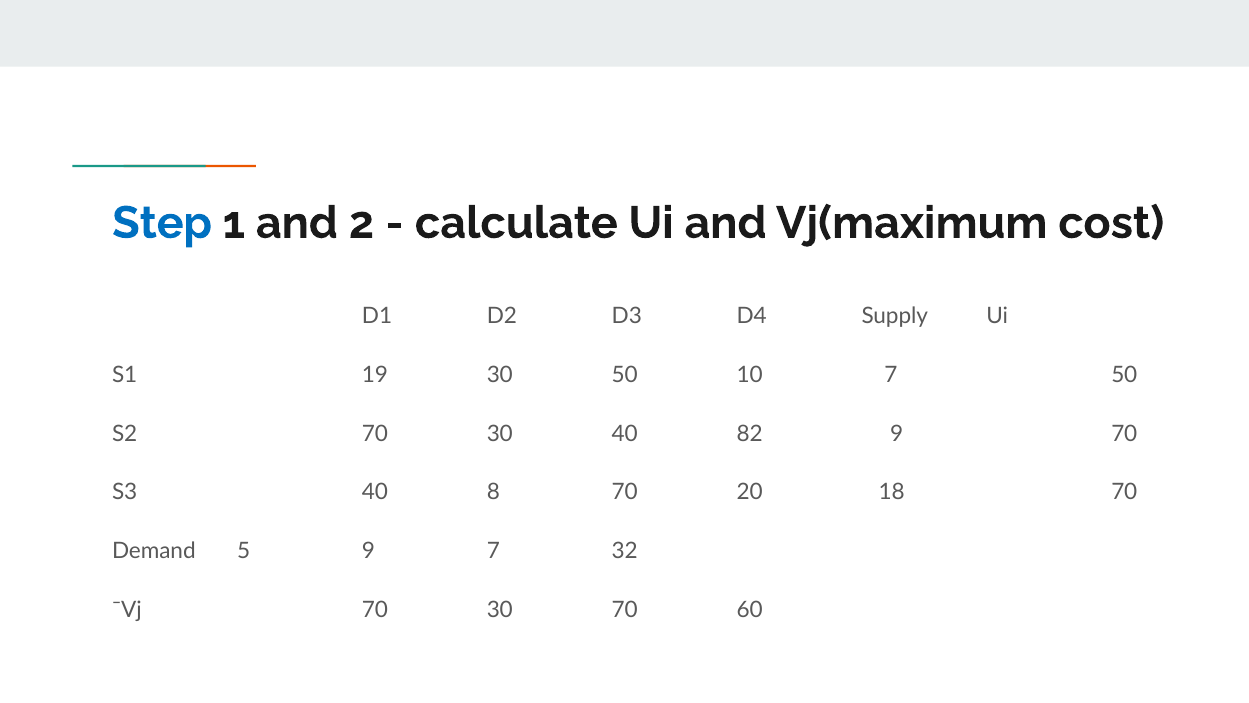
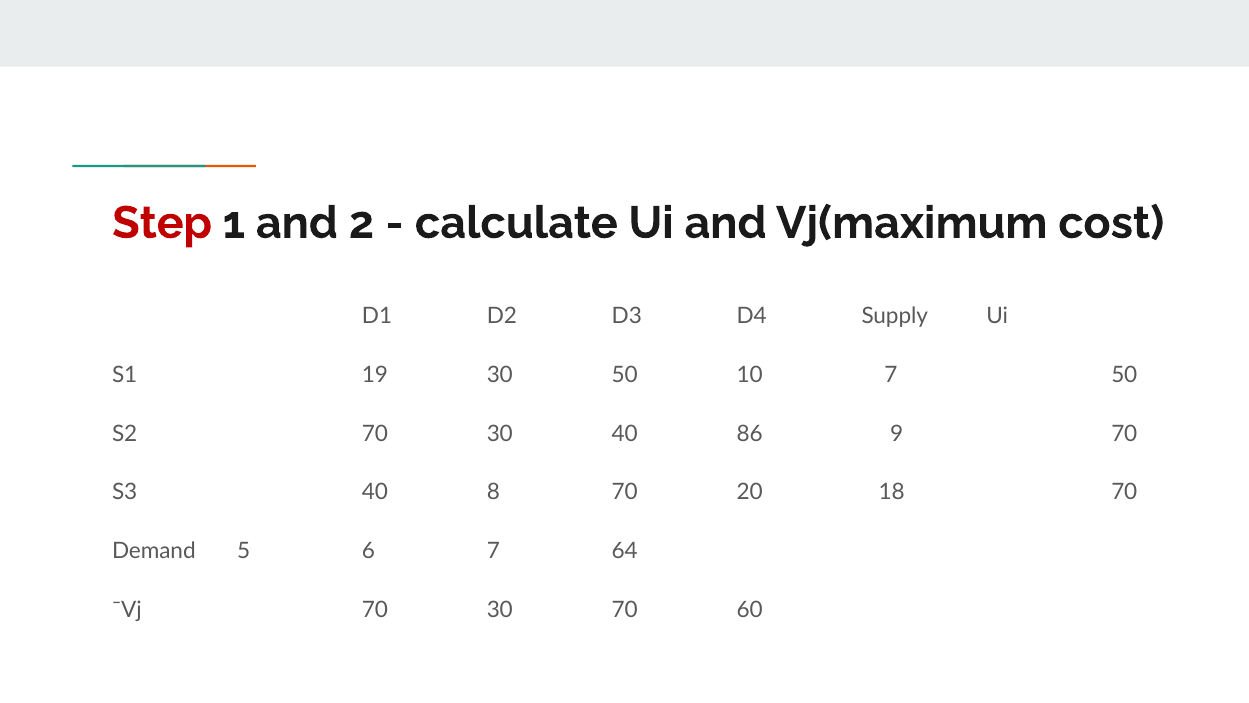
Step colour: blue -> red (162, 223)
82: 82 -> 86 (750, 433)
5 9: 9 -> 6 (368, 551)
32: 32 -> 64 (625, 551)
